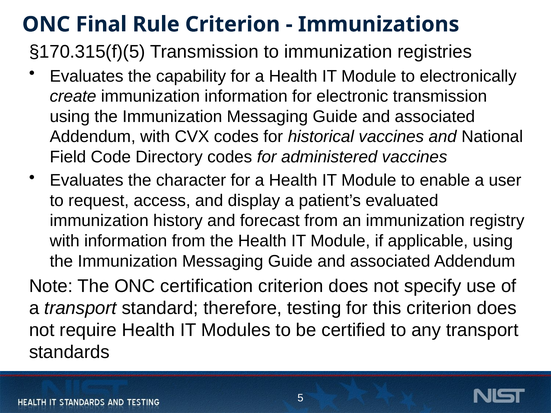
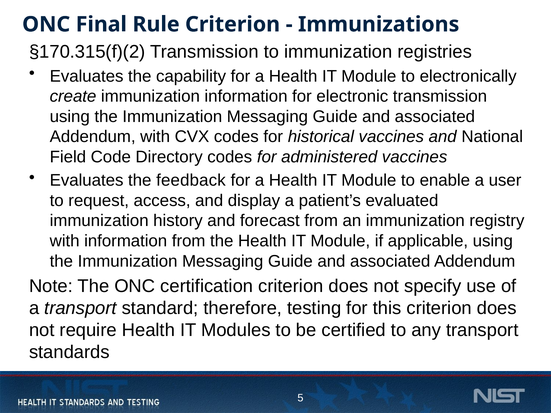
§170.315(f)(5: §170.315(f)(5 -> §170.315(f)(2 (87, 52)
character: character -> feedback (191, 181)
